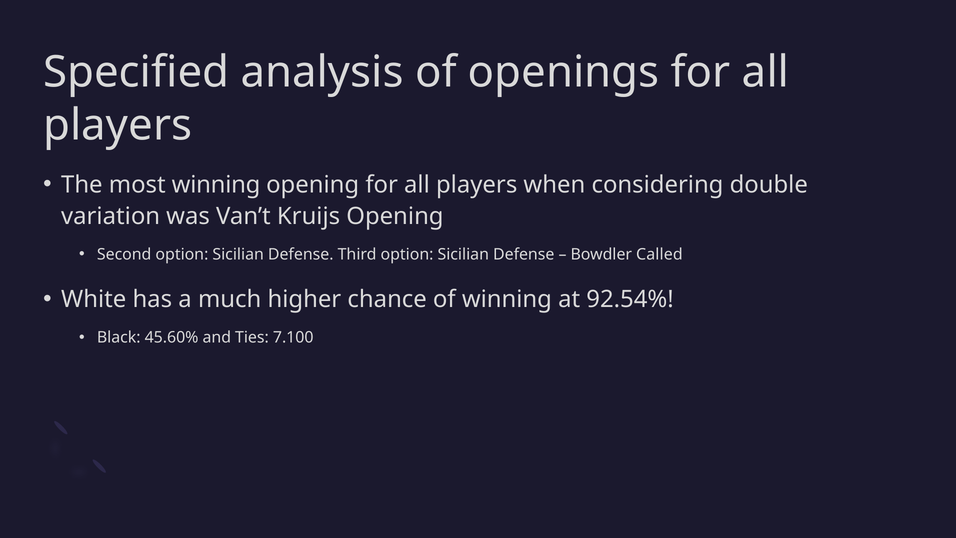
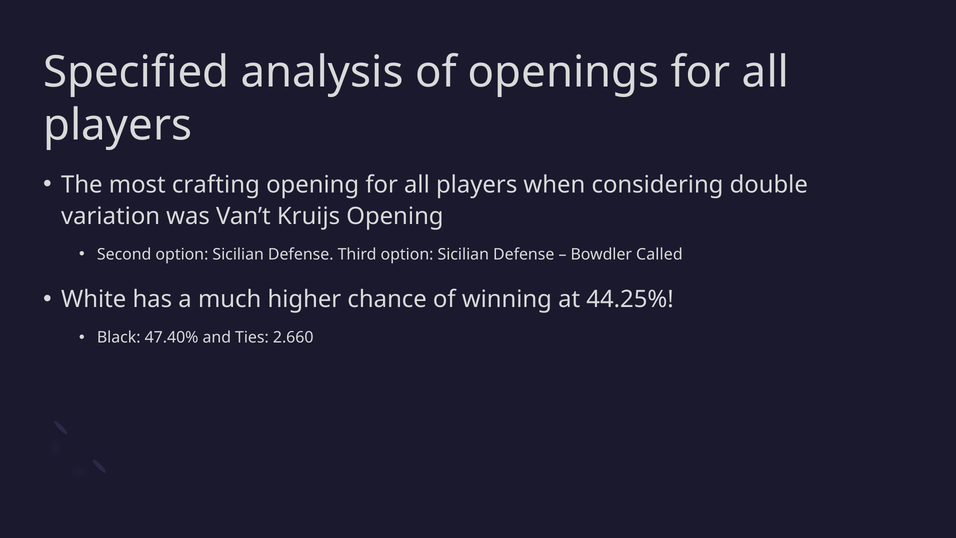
most winning: winning -> crafting (216, 185)
92.54%: 92.54% -> 44.25% (630, 299)
45.60%: 45.60% -> 47.40% (172, 338)
7.100: 7.100 -> 2.660 (293, 338)
